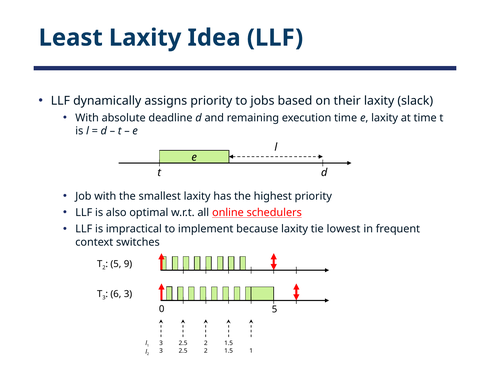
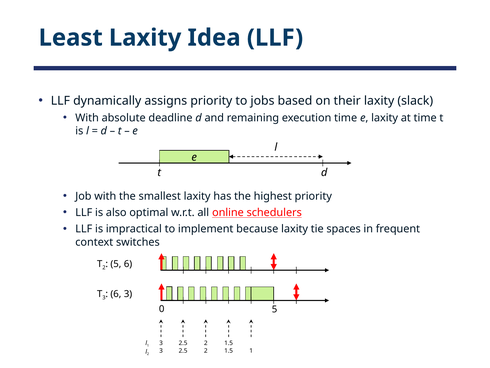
lowest: lowest -> spaces (344, 229)
5 9: 9 -> 6 (128, 264)
